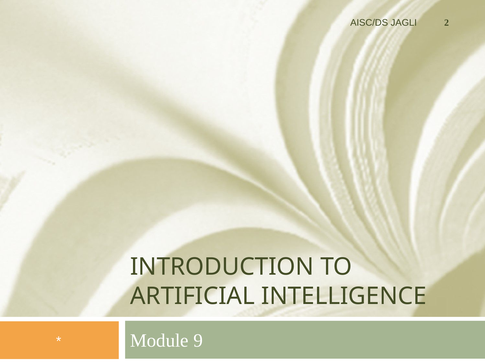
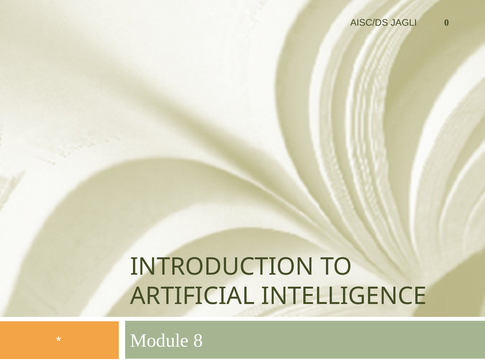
2: 2 -> 0 (447, 23)
9: 9 -> 8 (198, 340)
